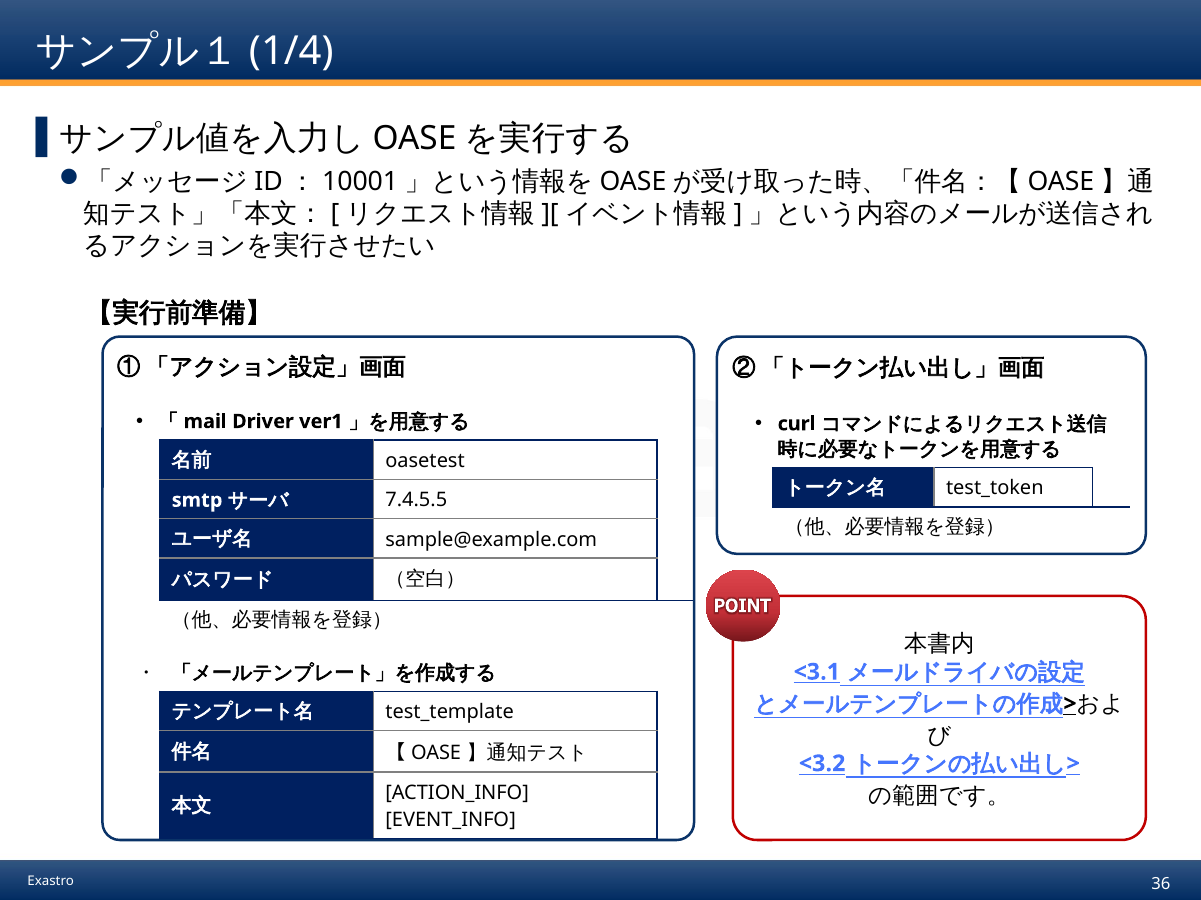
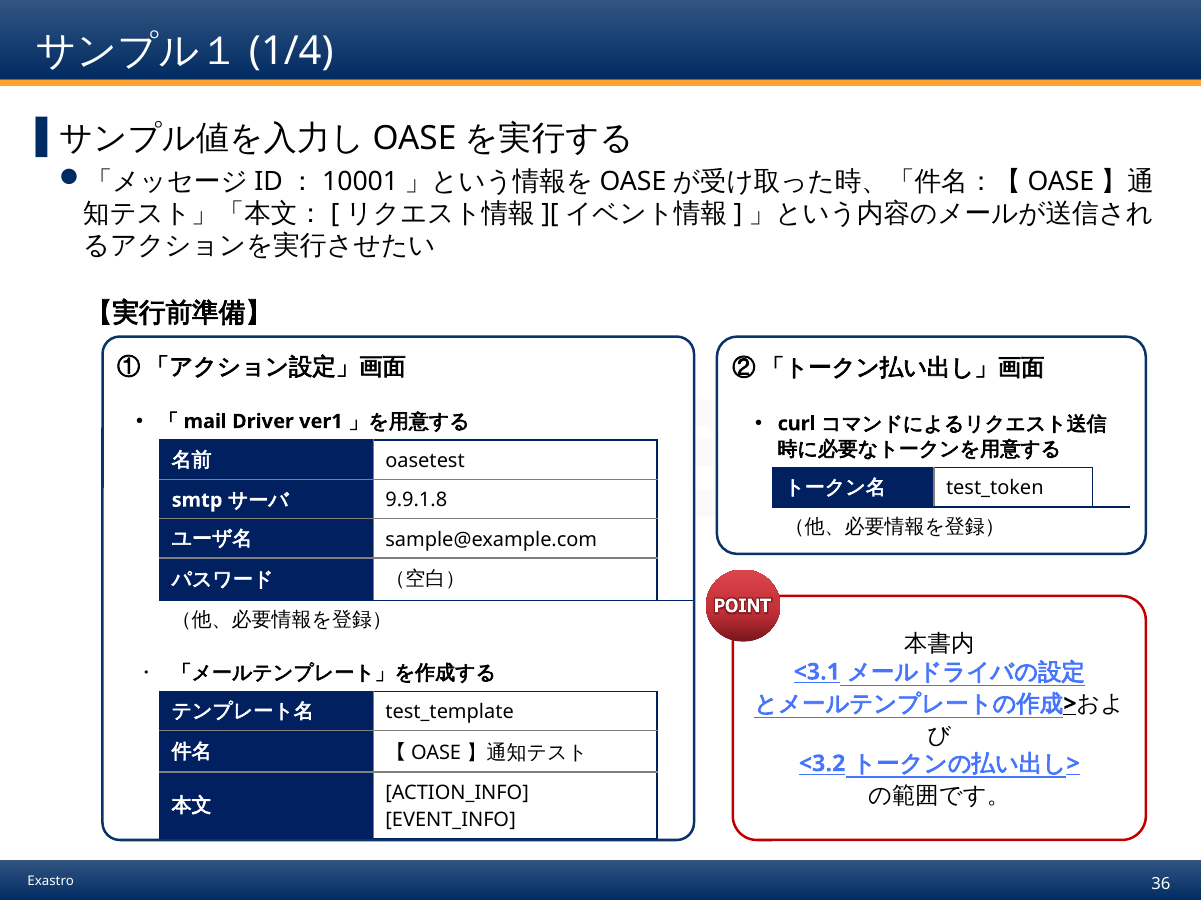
7.4.5.5: 7.4.5.5 -> 9.9.1.8 (416, 501)
